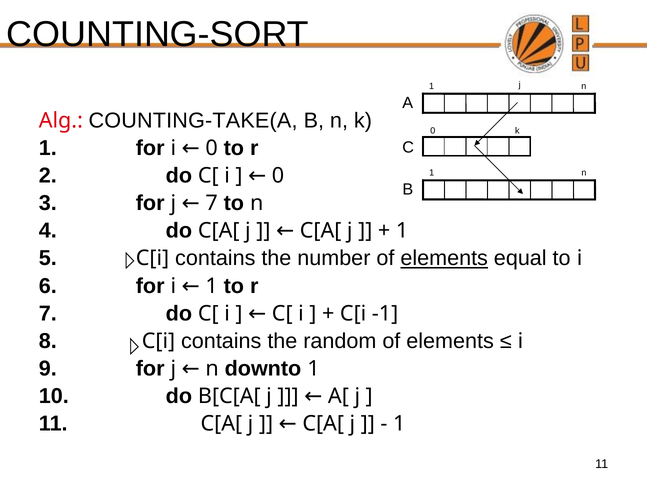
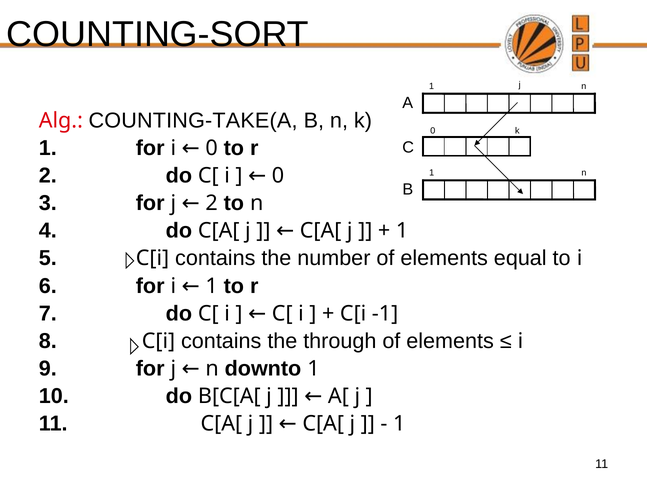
j 7: 7 -> 2 (212, 203)
elements underline: present -> none (444, 259)
random: random -> through (340, 341)
